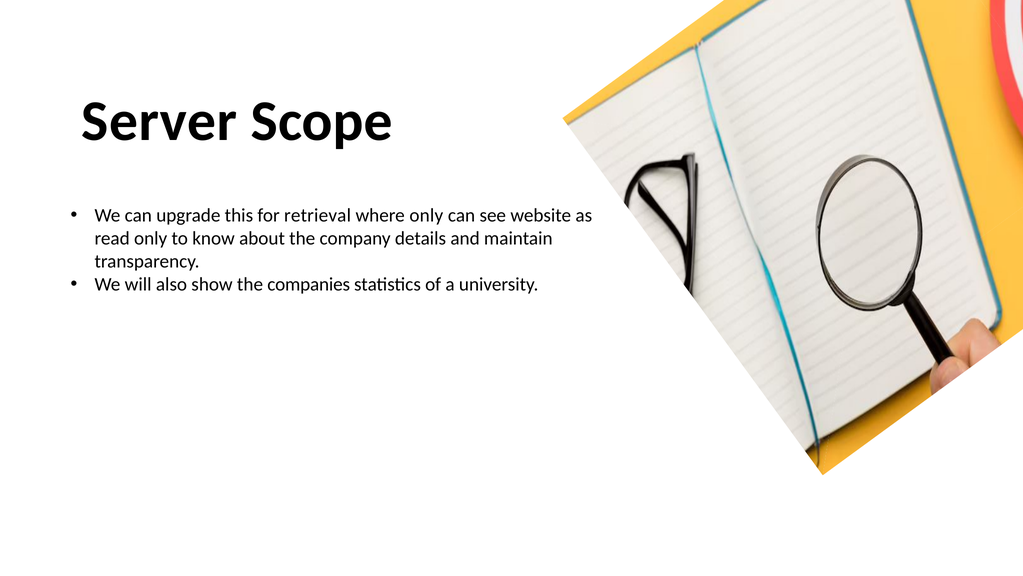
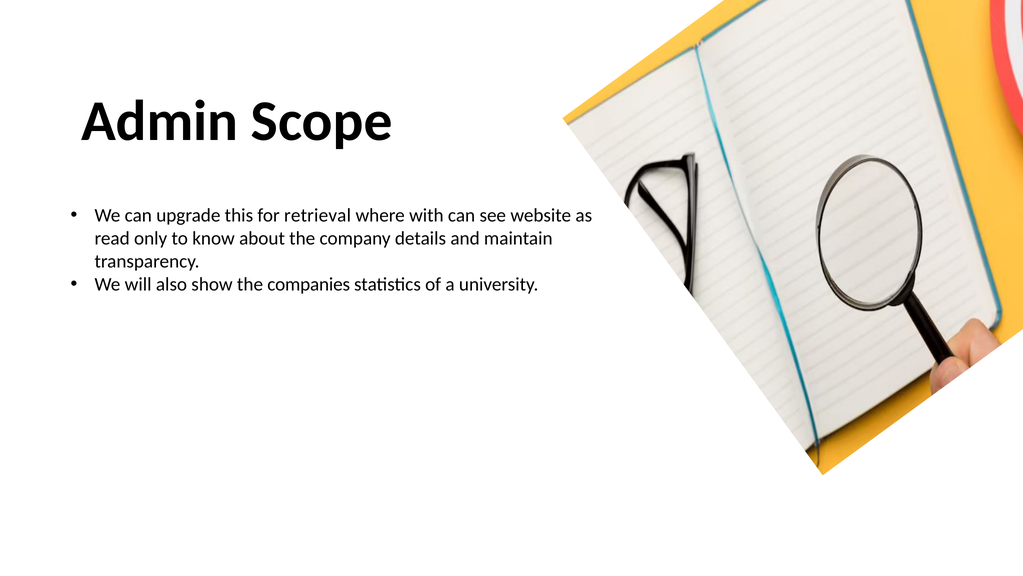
Server: Server -> Admin (160, 121)
where only: only -> with (426, 215)
